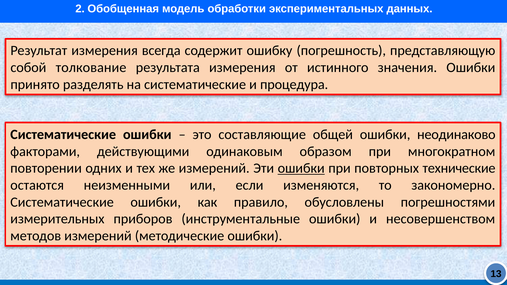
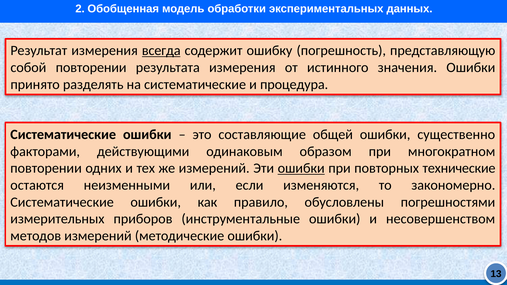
всегда underline: none -> present (161, 51)
собой толкование: толкование -> повторении (91, 68)
неодинаково: неодинаково -> существенно (456, 135)
